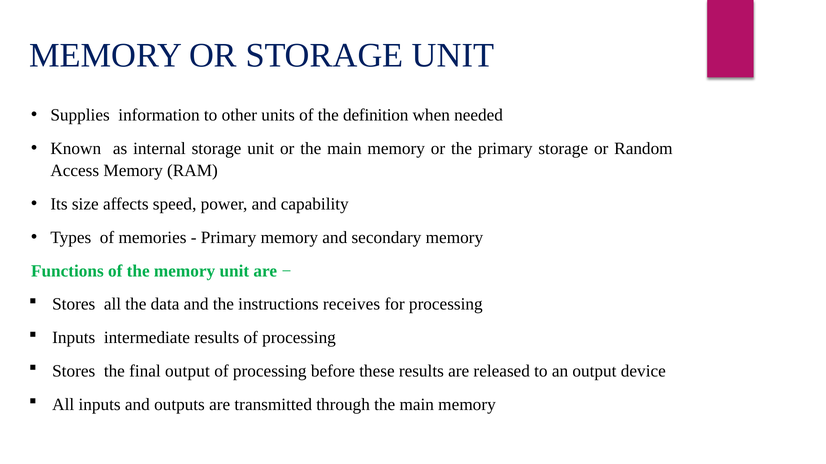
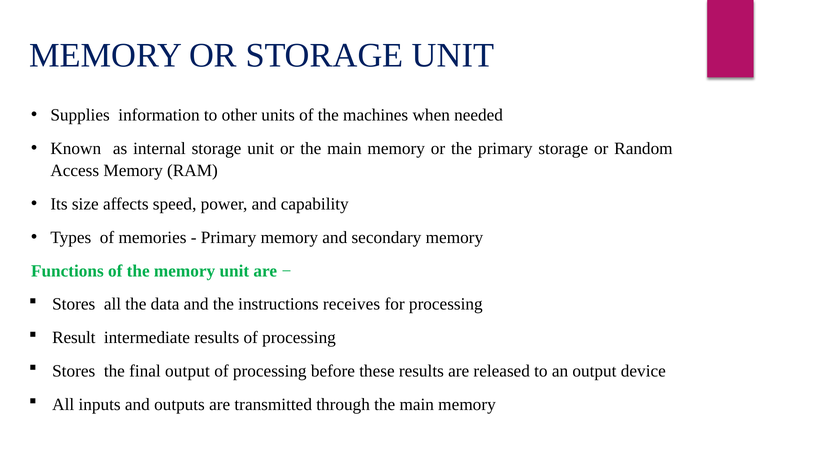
definition: definition -> machines (376, 115)
Inputs: Inputs -> Result (74, 338)
